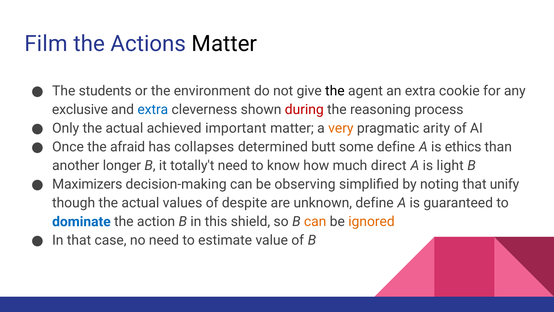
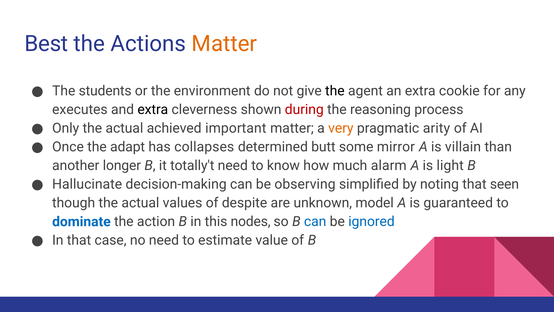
Film: Film -> Best (46, 44)
Matter colour: black -> orange (224, 44)
exclusive: exclusive -> executes (80, 109)
extra colour: blue -> black (153, 109)
afraid: afraid -> adapt (128, 147)
some define: define -> mirror (396, 147)
ethics: ethics -> villain (463, 147)
direct: direct -> alarm (389, 165)
Maximizers: Maximizers -> Hallucinate (87, 184)
unify: unify -> seen (504, 184)
unknown define: define -> model (375, 203)
shield: shield -> nodes (251, 221)
can colour: orange -> blue (315, 221)
ignored colour: orange -> blue (371, 221)
